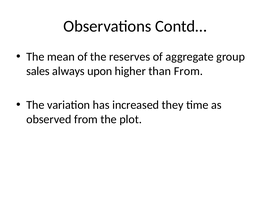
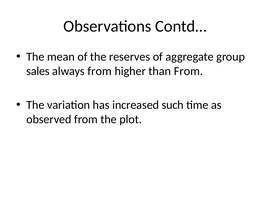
always upon: upon -> from (100, 71)
they: they -> such (173, 105)
